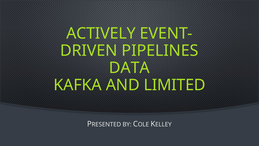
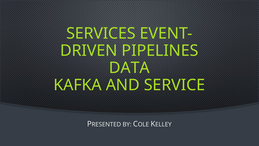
ACTIVELY: ACTIVELY -> SERVICES (101, 33)
LIMITED: LIMITED -> SERVICE (175, 85)
